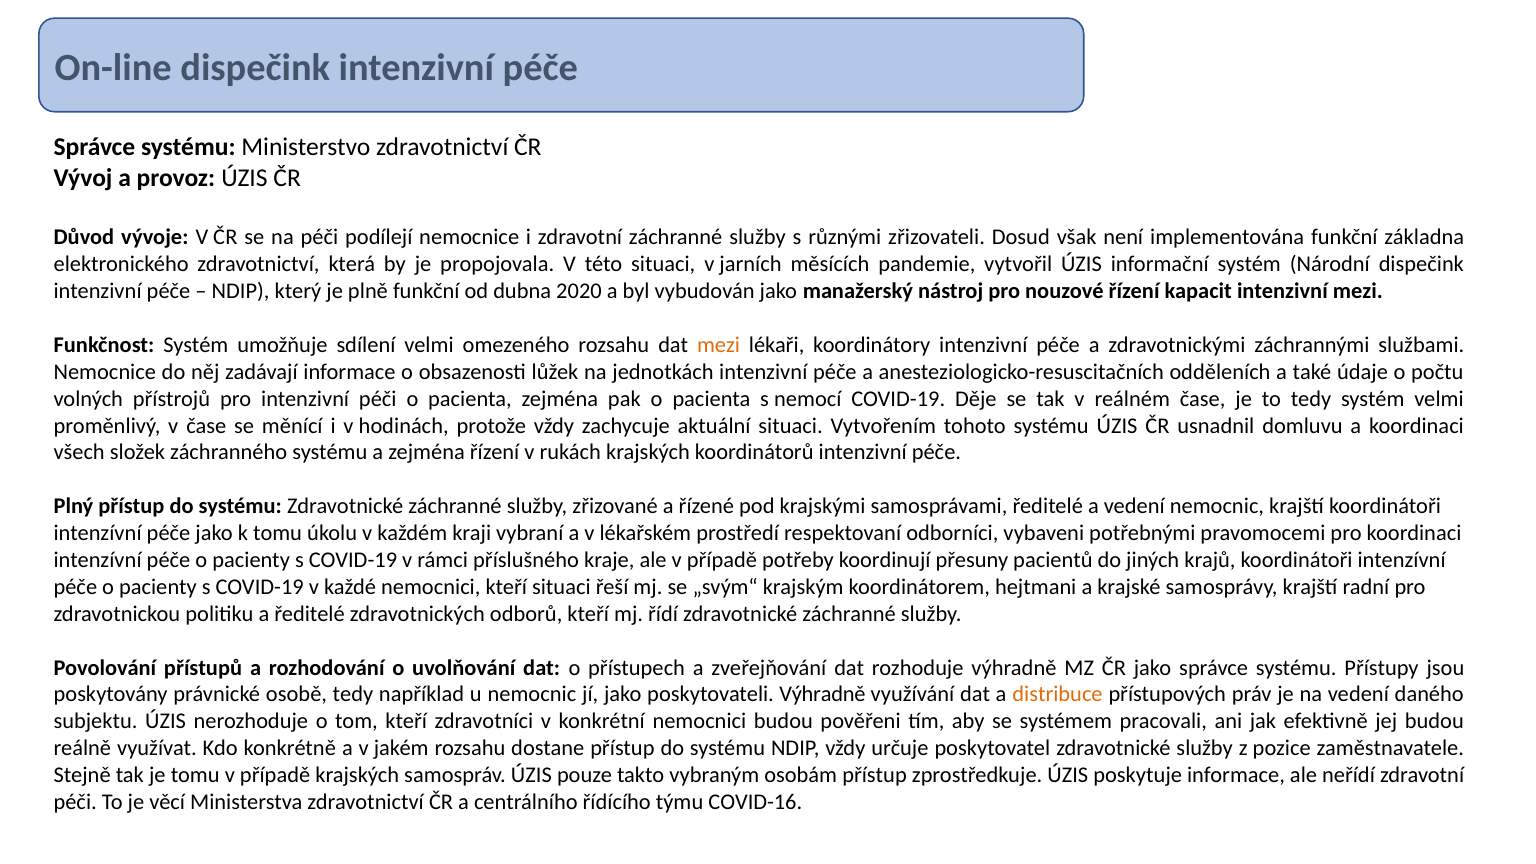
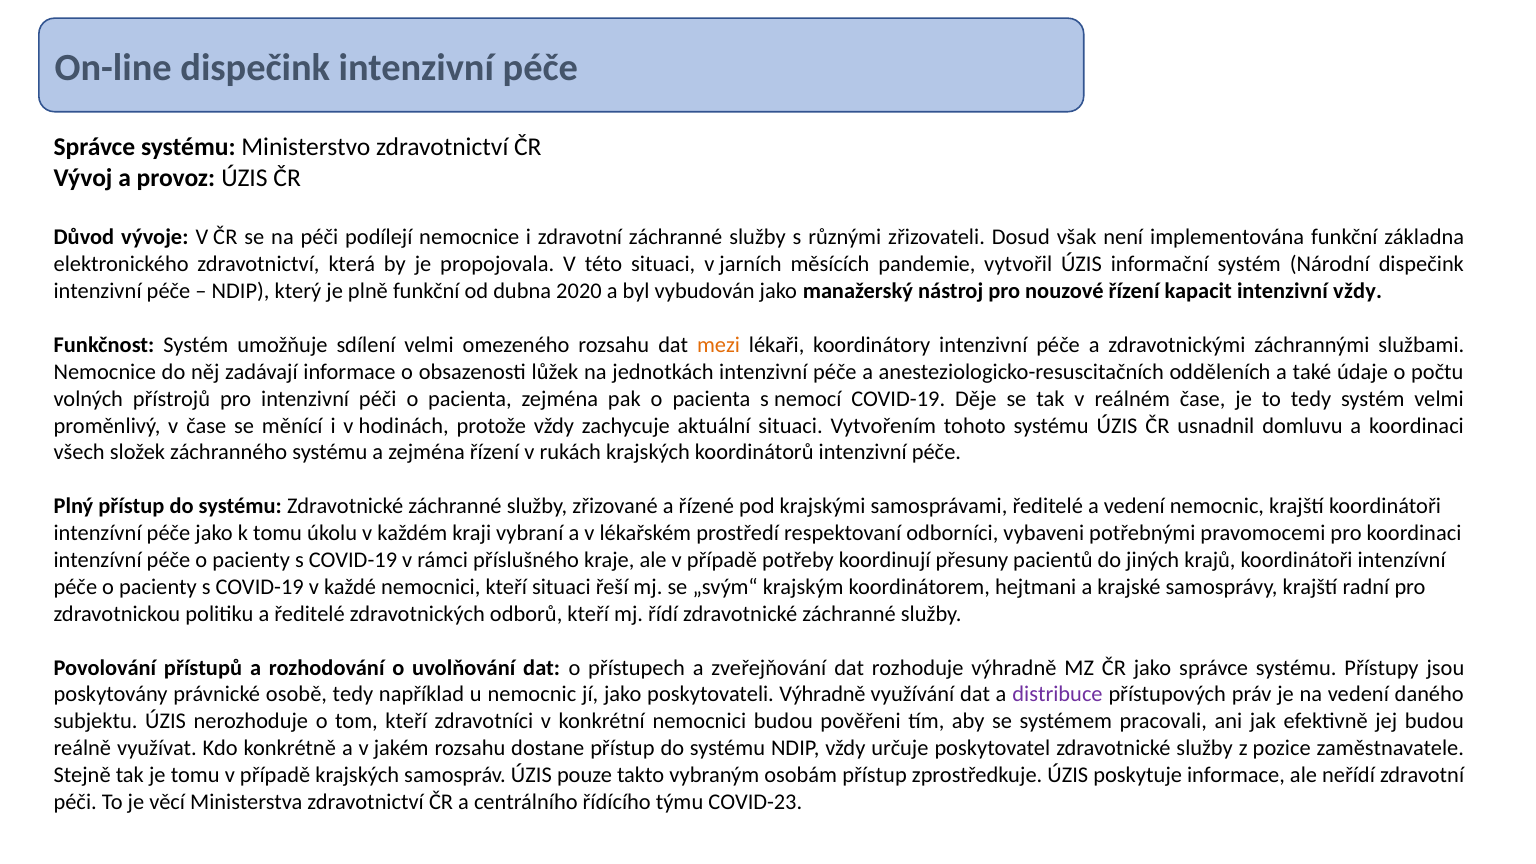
intenzivní mezi: mezi -> vždy (1358, 291)
distribuce colour: orange -> purple (1058, 695)
COVID-16: COVID-16 -> COVID-23 (755, 802)
